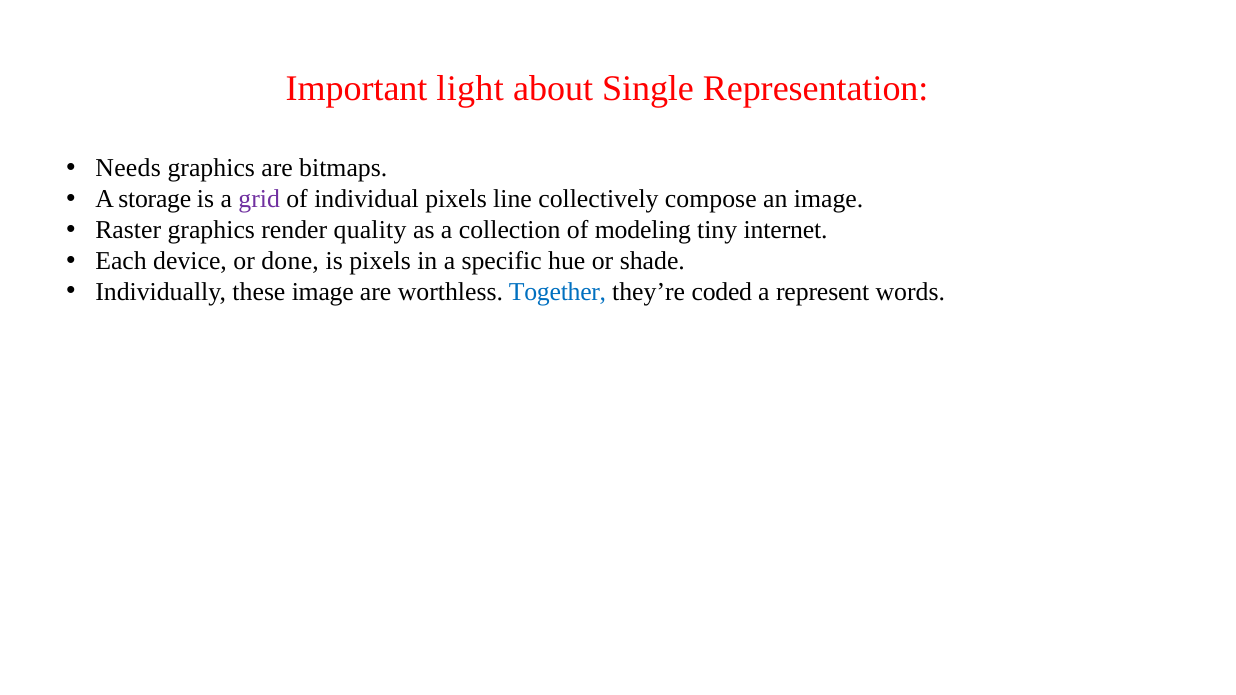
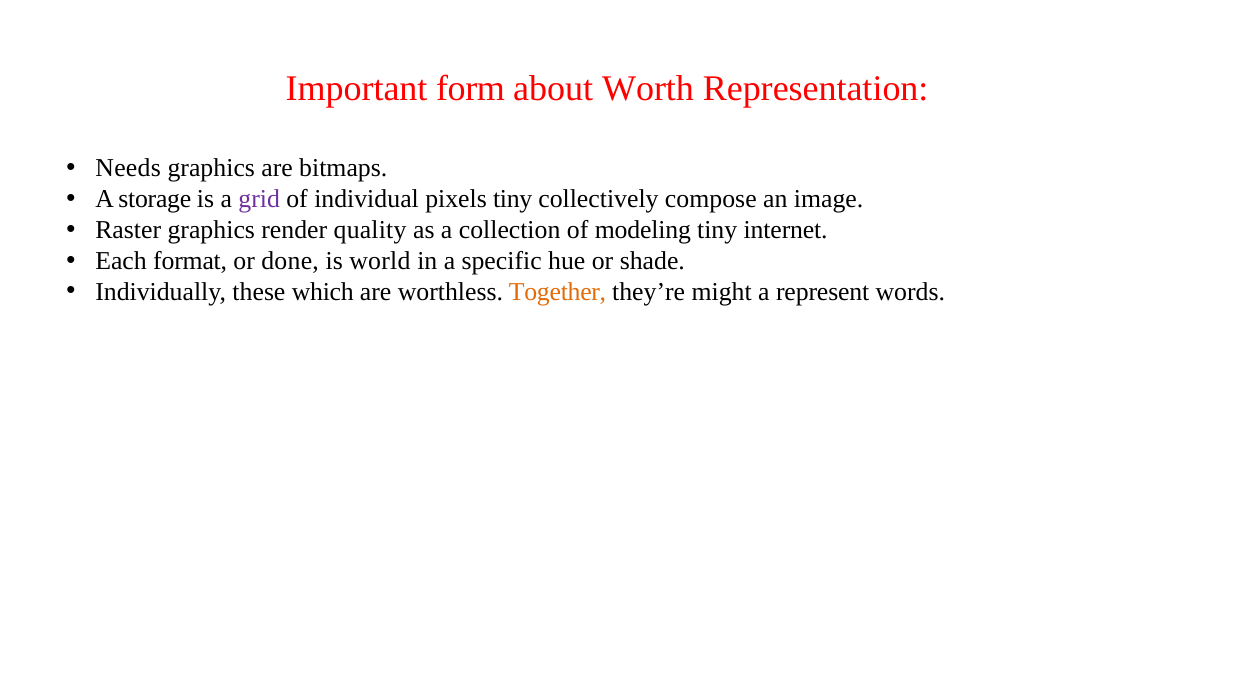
light: light -> form (471, 89)
Single: Single -> Worth (648, 89)
pixels line: line -> tiny (513, 199)
device: device -> format (190, 261)
is pixels: pixels -> world (380, 261)
these image: image -> which (323, 292)
Together colour: blue -> orange (558, 292)
coded: coded -> might (722, 292)
